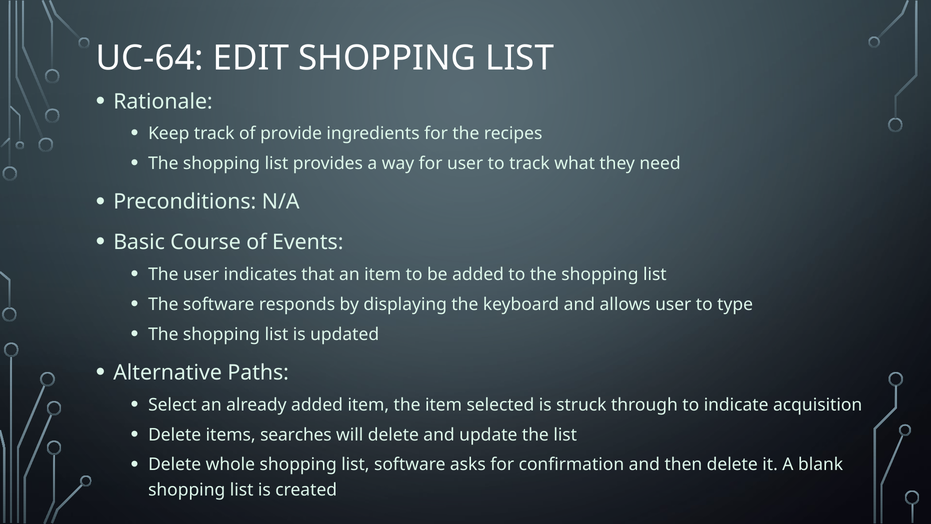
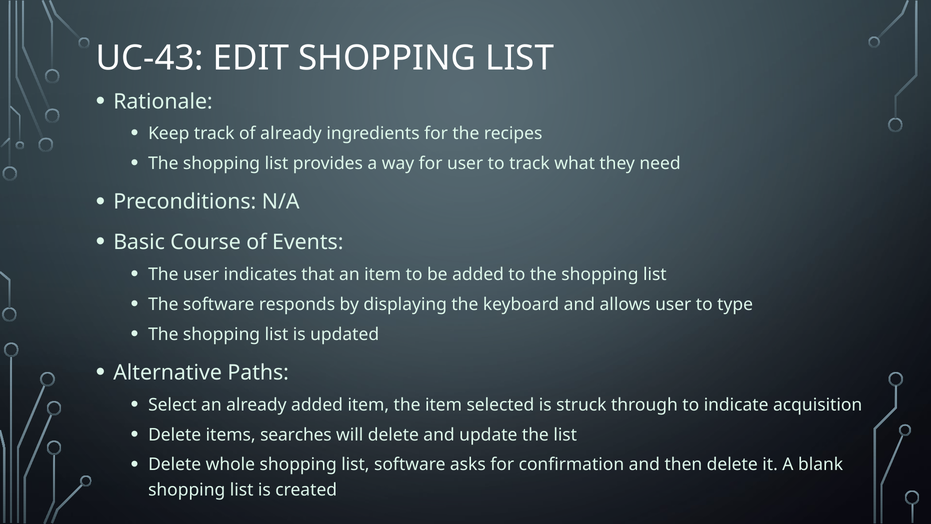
UC-64: UC-64 -> UC-43 (150, 58)
of provide: provide -> already (291, 133)
